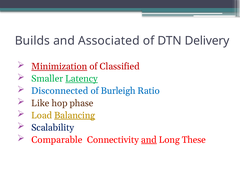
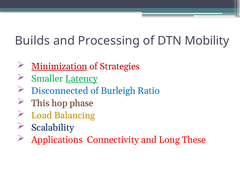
Associated: Associated -> Processing (109, 41)
Delivery: Delivery -> Mobility (207, 41)
Classified: Classified -> Strategies (120, 67)
Like: Like -> This (40, 103)
Balancing underline: present -> none (75, 115)
Comparable: Comparable -> Applications (57, 140)
and underline: present -> none (149, 140)
